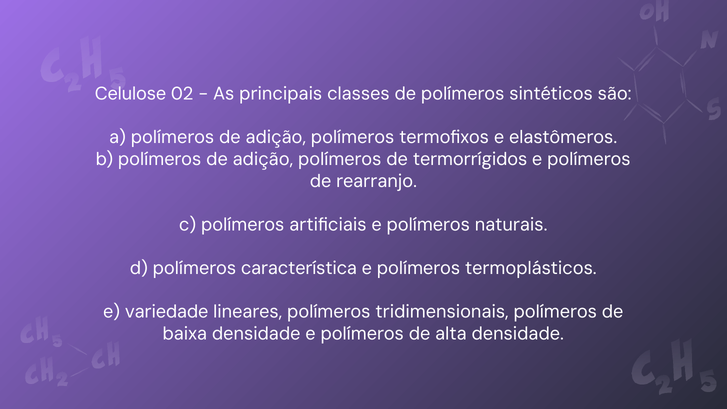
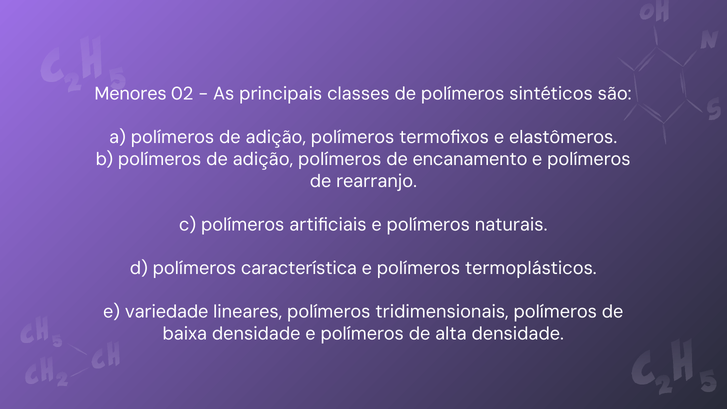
Celulose: Celulose -> Menores (131, 94)
termorrígidos: termorrígidos -> encanamento (470, 159)
